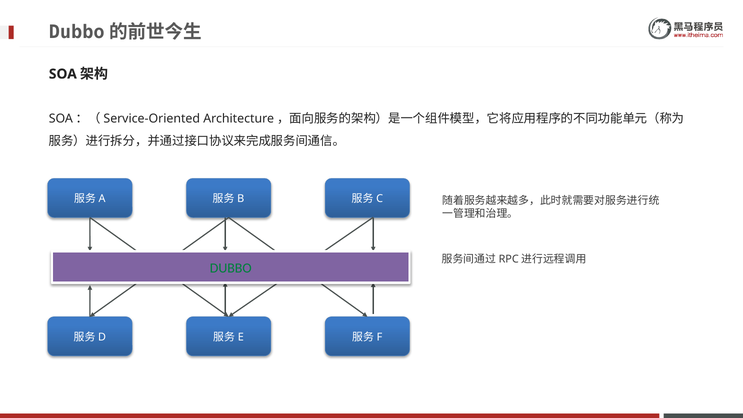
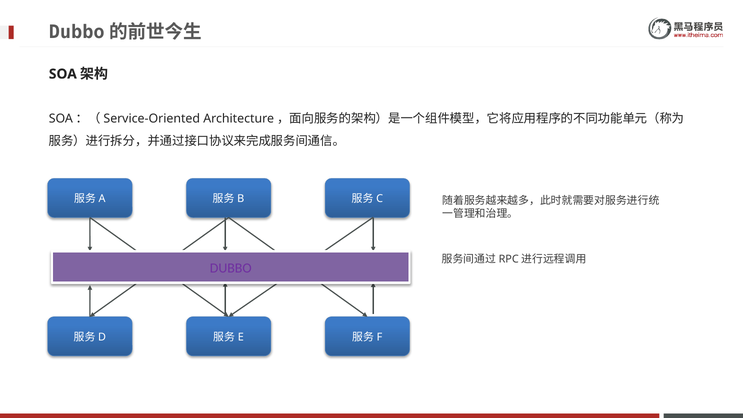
DUBBO colour: green -> purple (231, 268)
